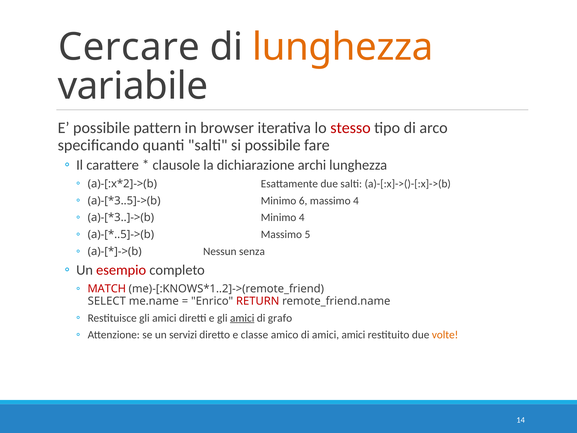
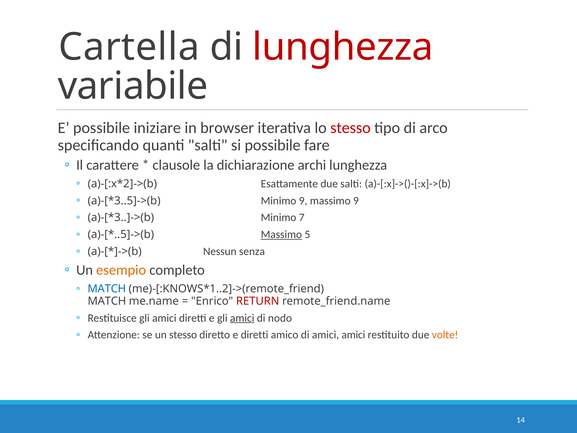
Cercare: Cercare -> Cartella (129, 47)
lunghezza colour: orange -> red (343, 47)
pattern: pattern -> iniziare (157, 128)
Minimo 6: 6 -> 9 (303, 201)
massimo 4: 4 -> 9 (356, 201)
Minimo 4: 4 -> 7 (302, 217)
Massimo underline: none -> present (281, 234)
esempio colour: red -> orange (121, 270)
MATCH colour: red -> blue (107, 289)
SELECT: SELECT -> MATCH (107, 301)
grafo: grafo -> nodo (280, 318)
un servizi: servizi -> stesso (183, 335)
e classe: classe -> diretti (255, 335)
